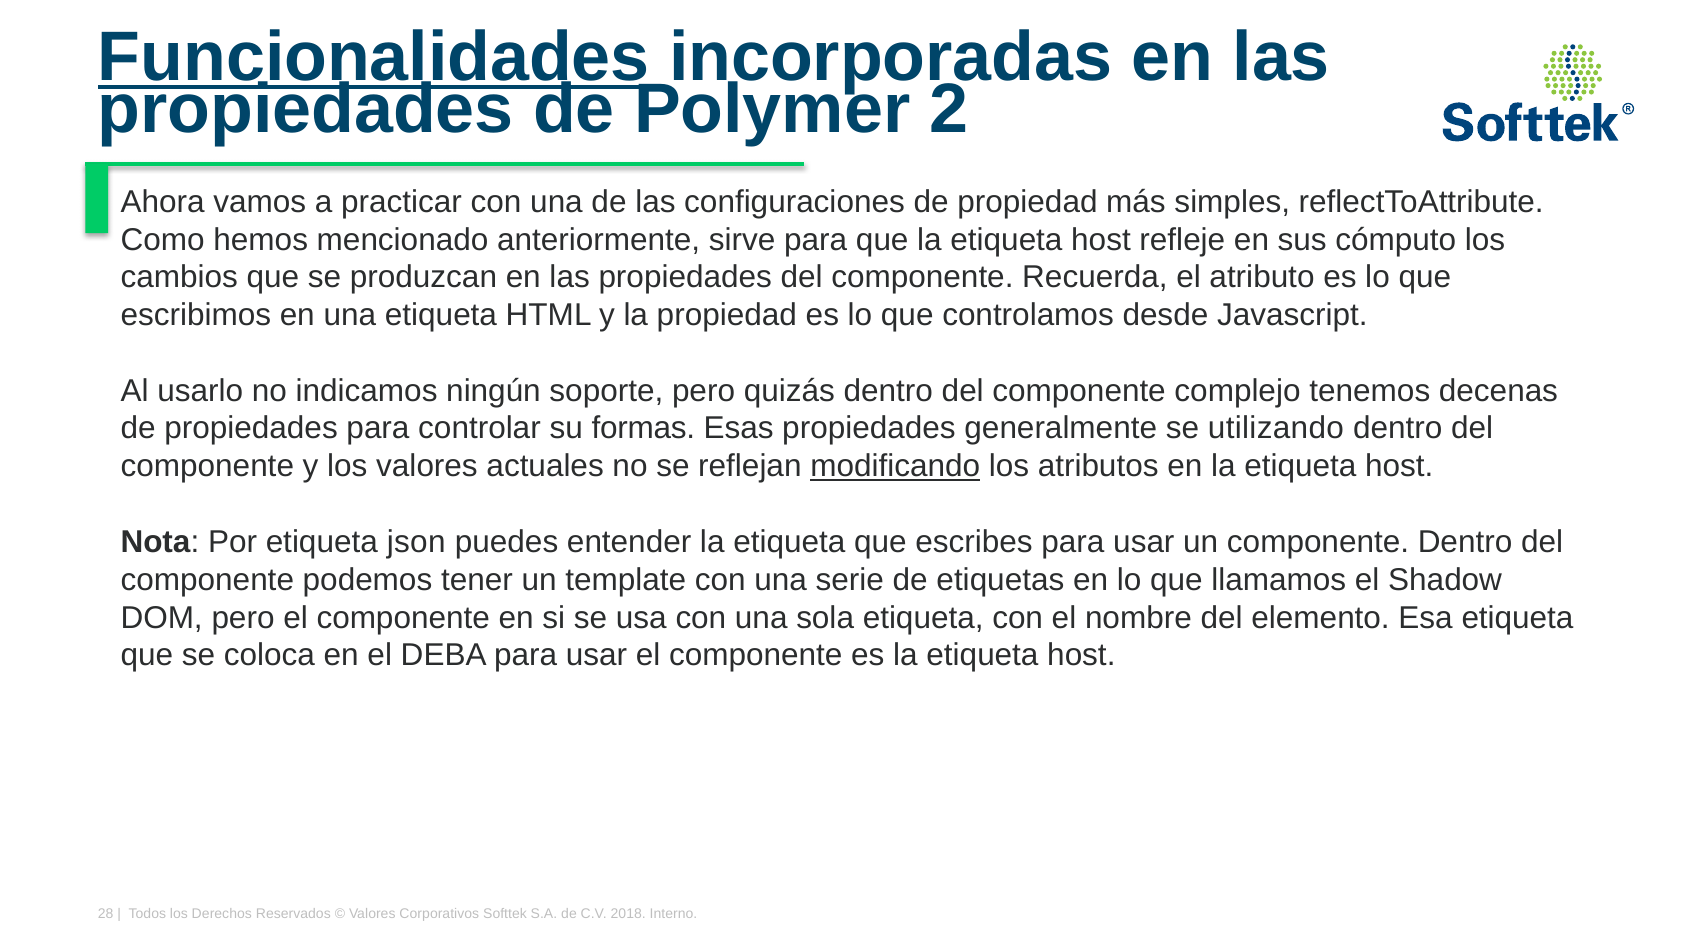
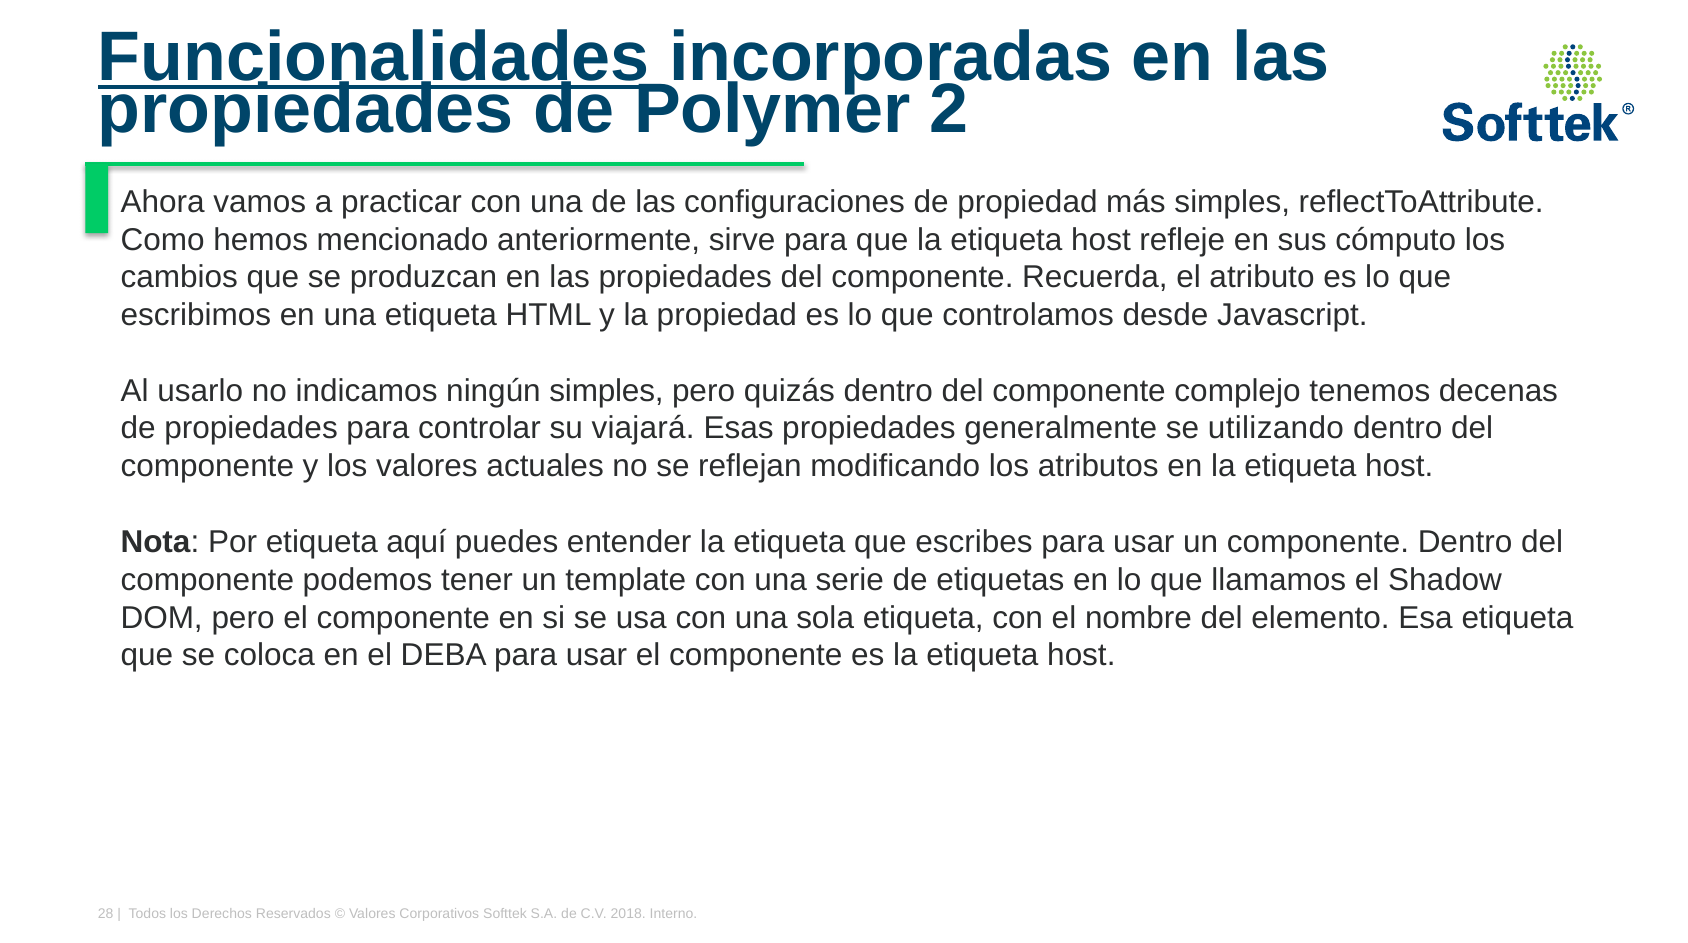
ningún soporte: soporte -> simples (606, 391)
formas: formas -> viajará (643, 429)
modificando underline: present -> none (895, 467)
json: json -> aquí (416, 542)
